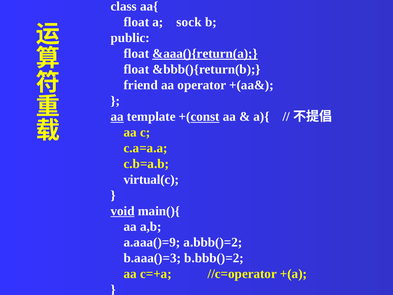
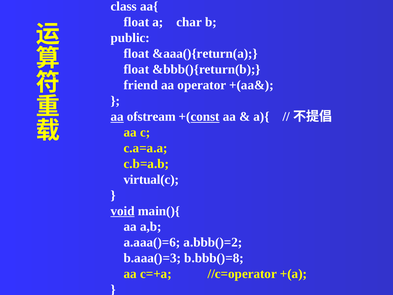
sock: sock -> char (189, 22)
&aaa(){return(a underline: present -> none (205, 54)
template: template -> ofstream (151, 116)
a.aaa()=9: a.aaa()=9 -> a.aaa()=6 (152, 242)
b.bbb()=2: b.bbb()=2 -> b.bbb()=8 (214, 258)
